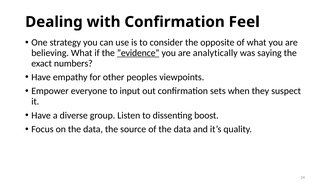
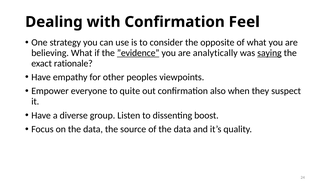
saying underline: none -> present (269, 53)
numbers: numbers -> rationale (73, 63)
input: input -> quite (130, 91)
sets: sets -> also (218, 91)
